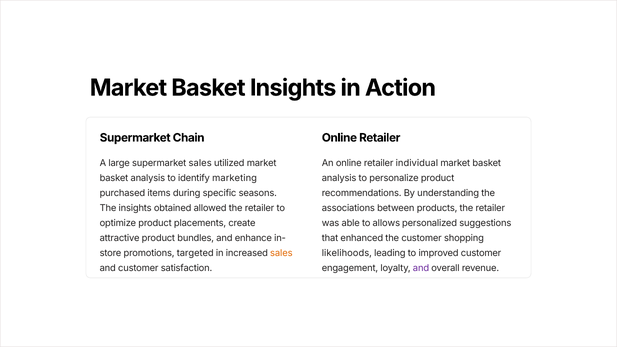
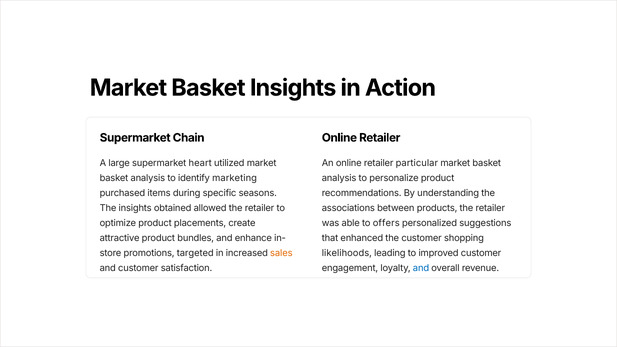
supermarket sales: sales -> heart (200, 163)
individual: individual -> particular (417, 163)
allows: allows -> offers (386, 223)
and colour: purple -> blue (421, 268)
